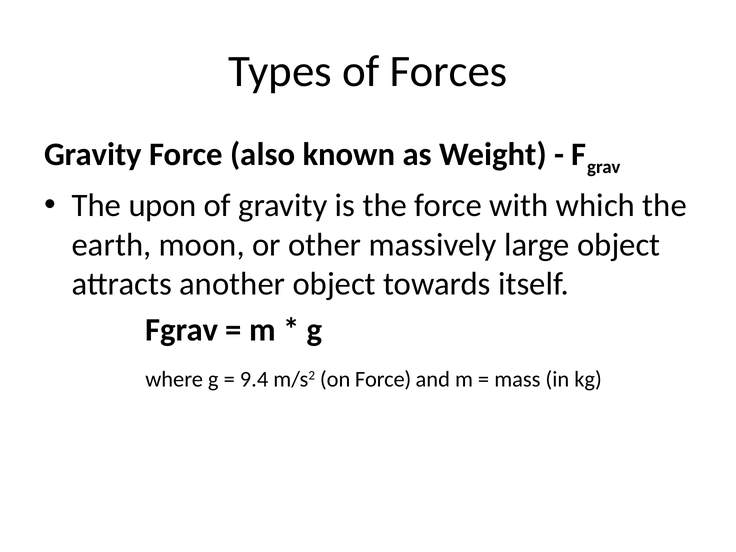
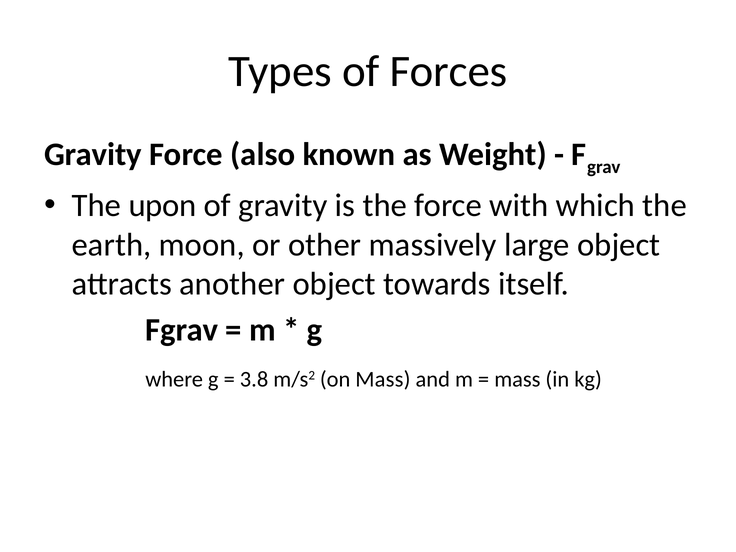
9.4: 9.4 -> 3.8 (254, 379)
on Force: Force -> Mass (383, 379)
